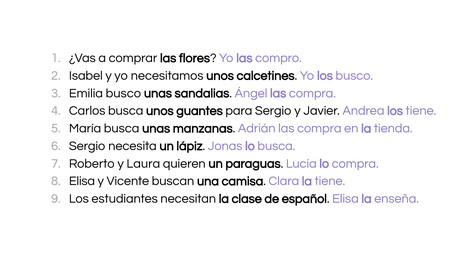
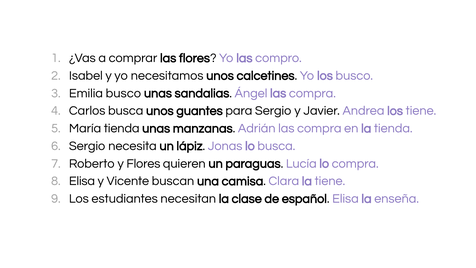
María busca: busca -> tienda (122, 128)
y Laura: Laura -> Flores (143, 163)
